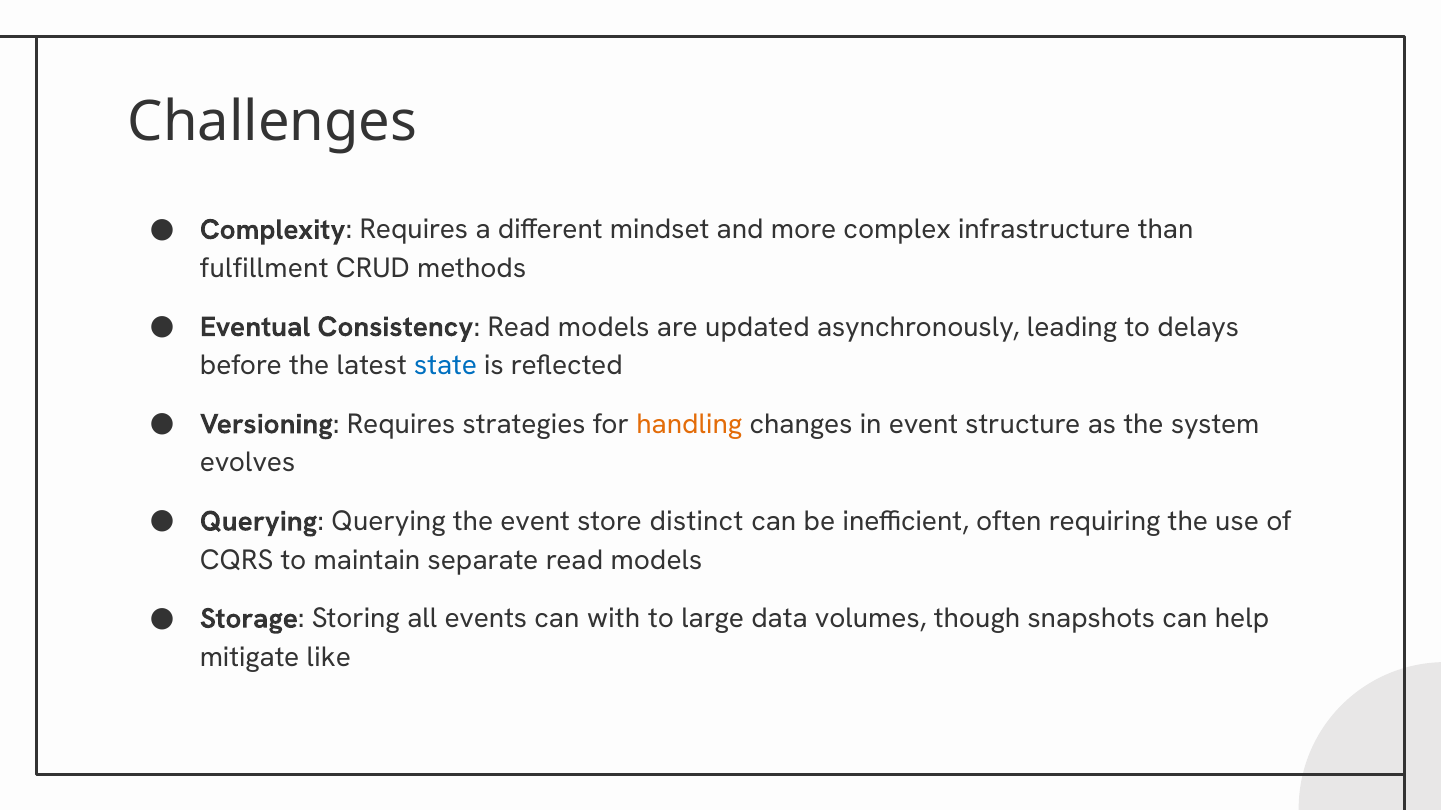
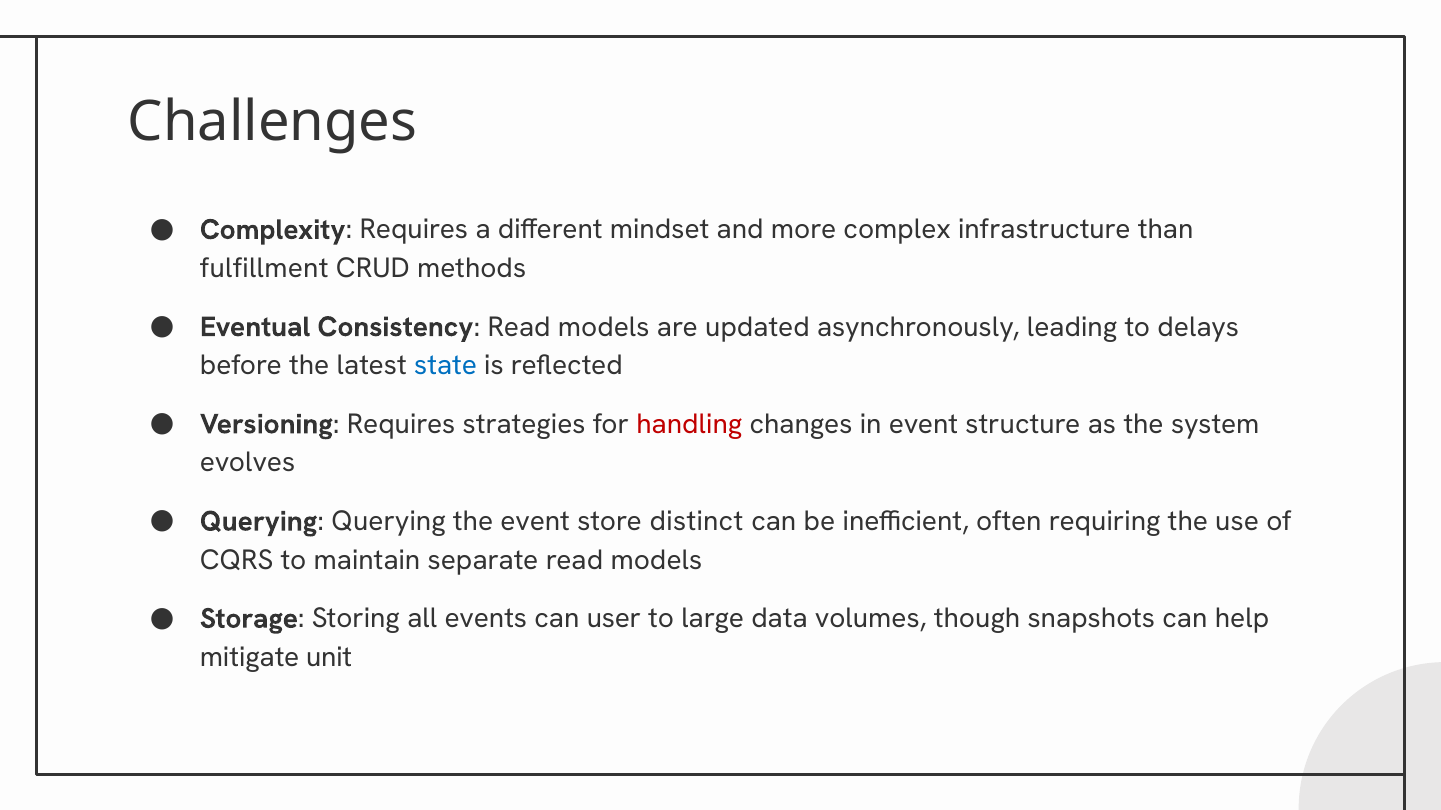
handling colour: orange -> red (689, 424)
with: with -> user (614, 619)
like: like -> unit (329, 658)
